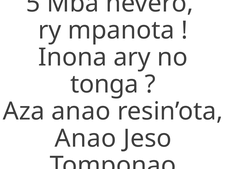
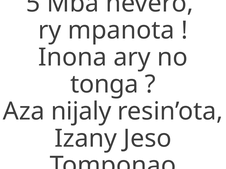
Aza anao: anao -> nijaly (81, 112)
Anao: Anao -> Izany (86, 139)
